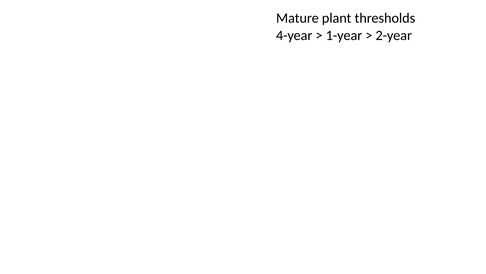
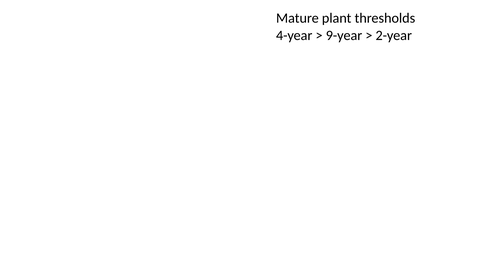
1-year: 1-year -> 9-year (344, 35)
